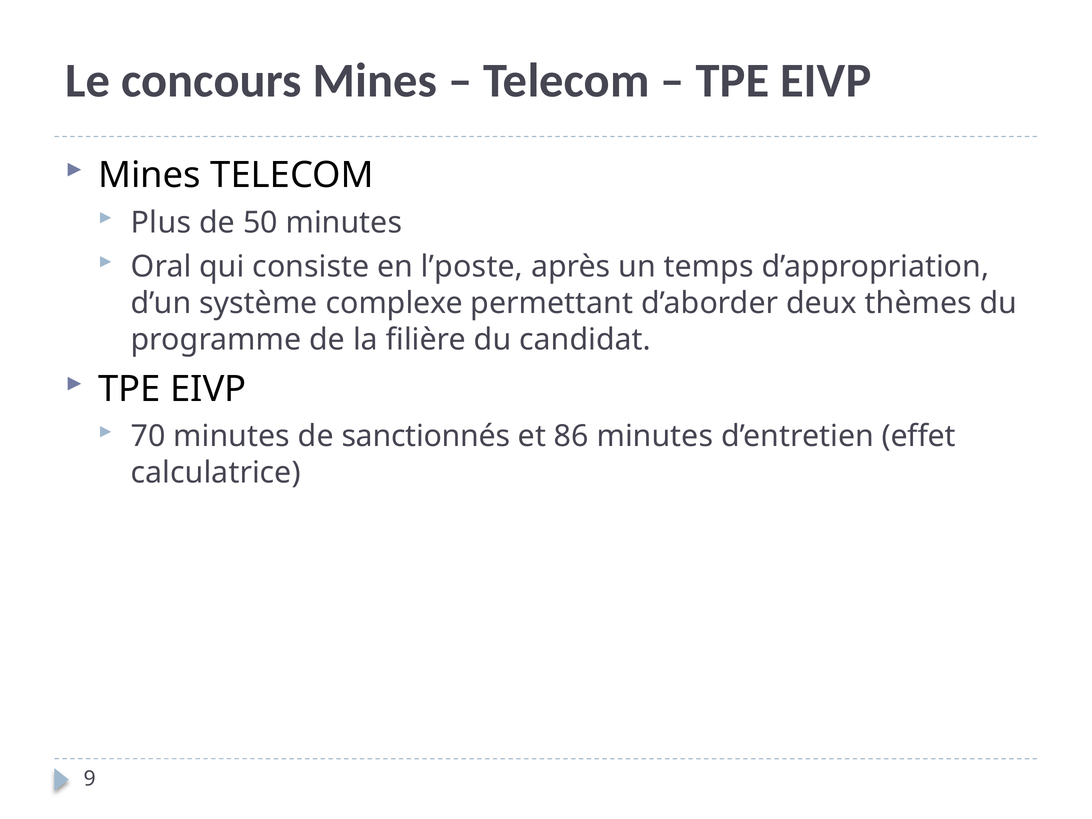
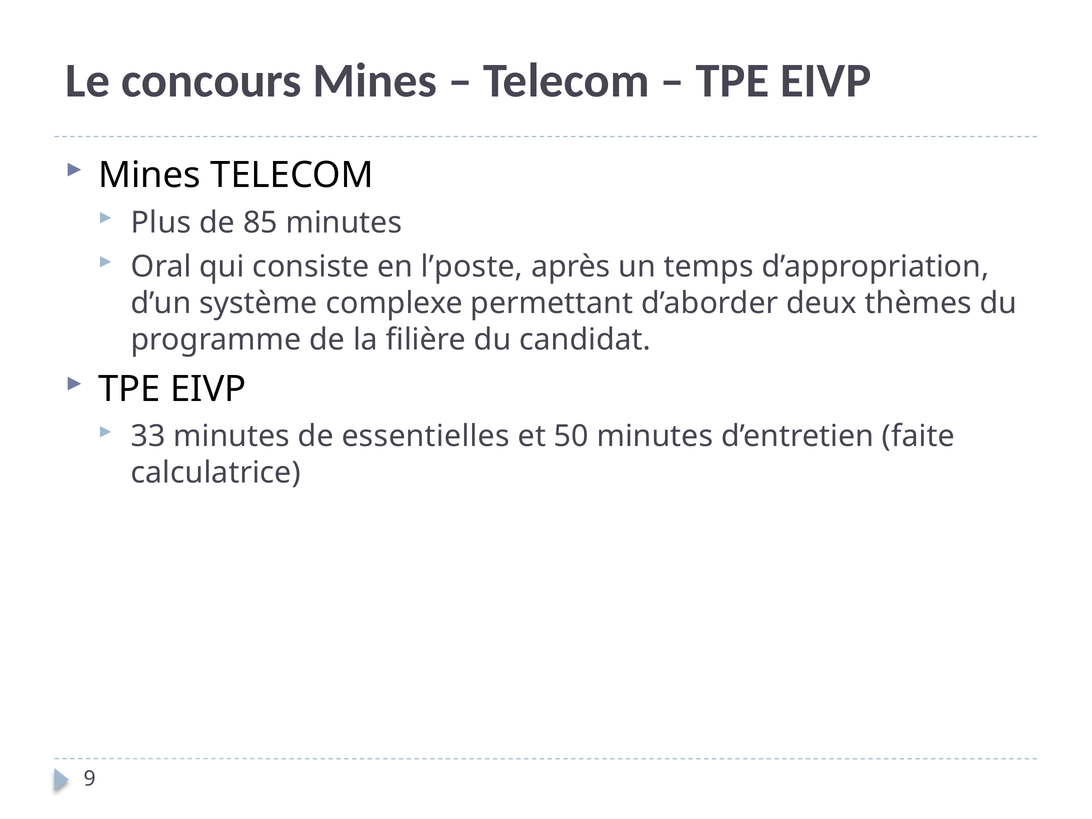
50: 50 -> 85 (260, 223)
70: 70 -> 33 (148, 436)
sanctionnés: sanctionnés -> essentielles (426, 436)
86: 86 -> 50 (571, 436)
effet: effet -> faite (918, 436)
